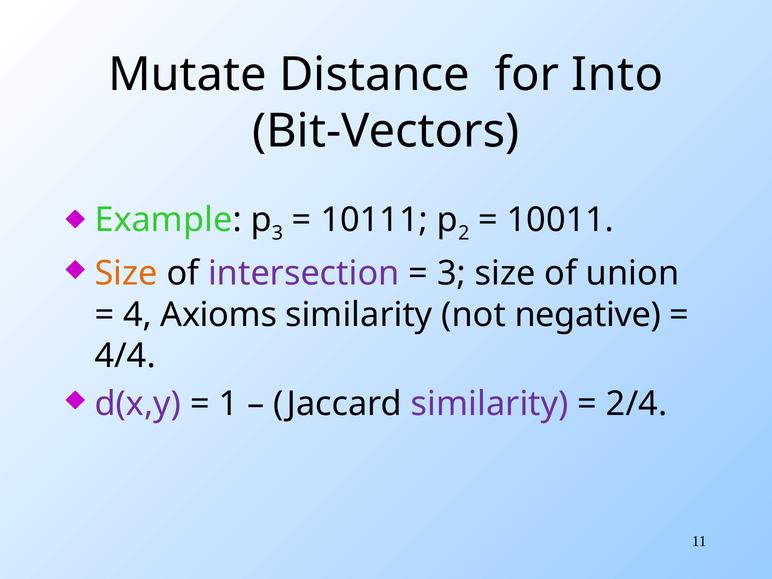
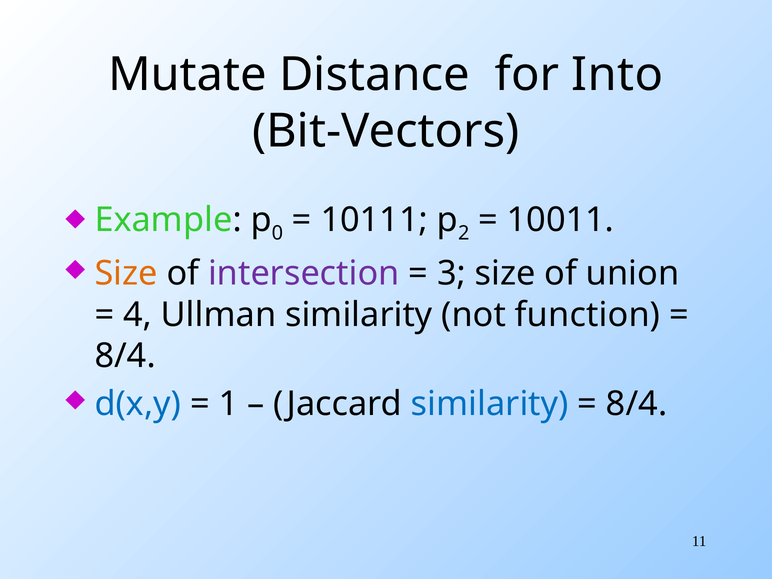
3: 3 -> 0 (277, 233)
Axioms: Axioms -> Ullman (219, 315)
negative: negative -> function (588, 315)
4/4: 4/4 -> 8/4 (125, 356)
d(x,y colour: purple -> blue (138, 404)
similarity colour: purple -> blue (490, 404)
2/4: 2/4 -> 8/4 (637, 404)
